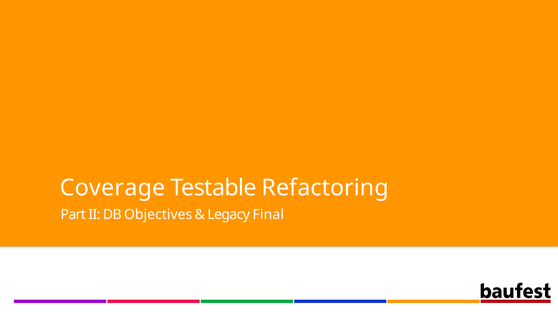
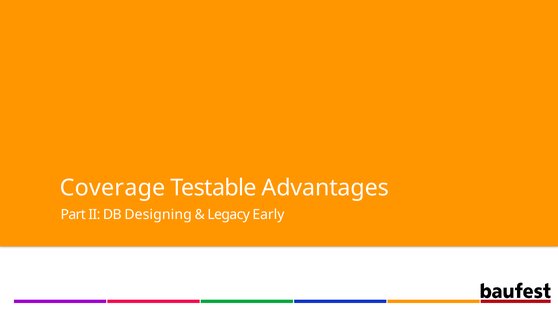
Refactoring: Refactoring -> Advantages (325, 188)
Objectives: Objectives -> Designing (158, 214)
Final: Final -> Early (268, 214)
